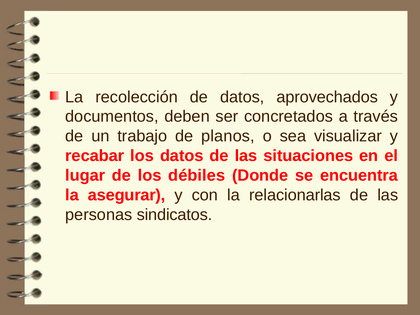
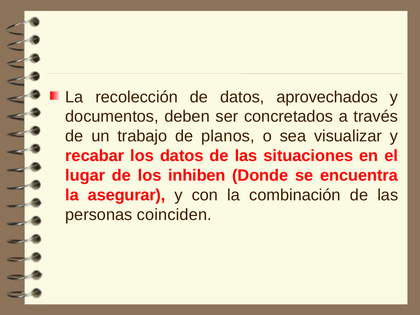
débiles: débiles -> inhiben (197, 175)
relacionarlas: relacionarlas -> combinación (295, 195)
sindicatos: sindicatos -> coinciden (174, 215)
